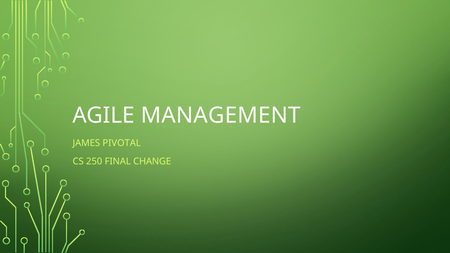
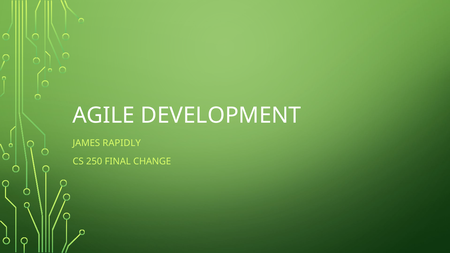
MANAGEMENT: MANAGEMENT -> DEVELOPMENT (221, 116)
PIVOTAL: PIVOTAL -> RAPIDLY (122, 143)
